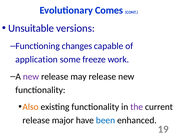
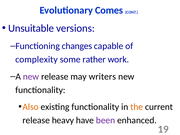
application: application -> complexity (37, 59)
freeze: freeze -> rather (94, 59)
may release: release -> writers (102, 77)
the colour: purple -> orange (137, 107)
major: major -> heavy (63, 120)
been colour: blue -> purple (106, 120)
